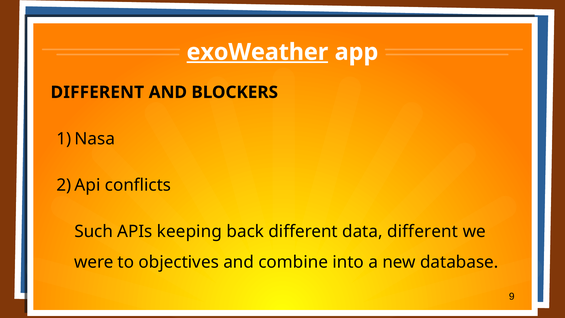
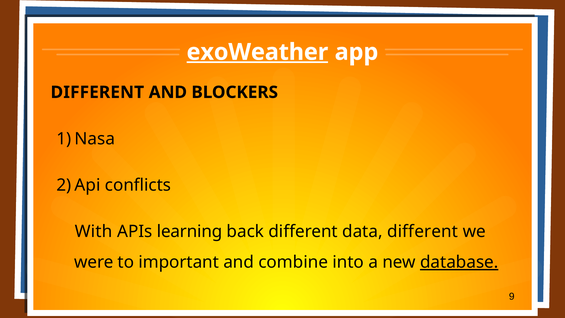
Such: Such -> With (94, 231)
keeping: keeping -> learning (190, 231)
objectives: objectives -> important (179, 262)
database underline: none -> present (459, 262)
